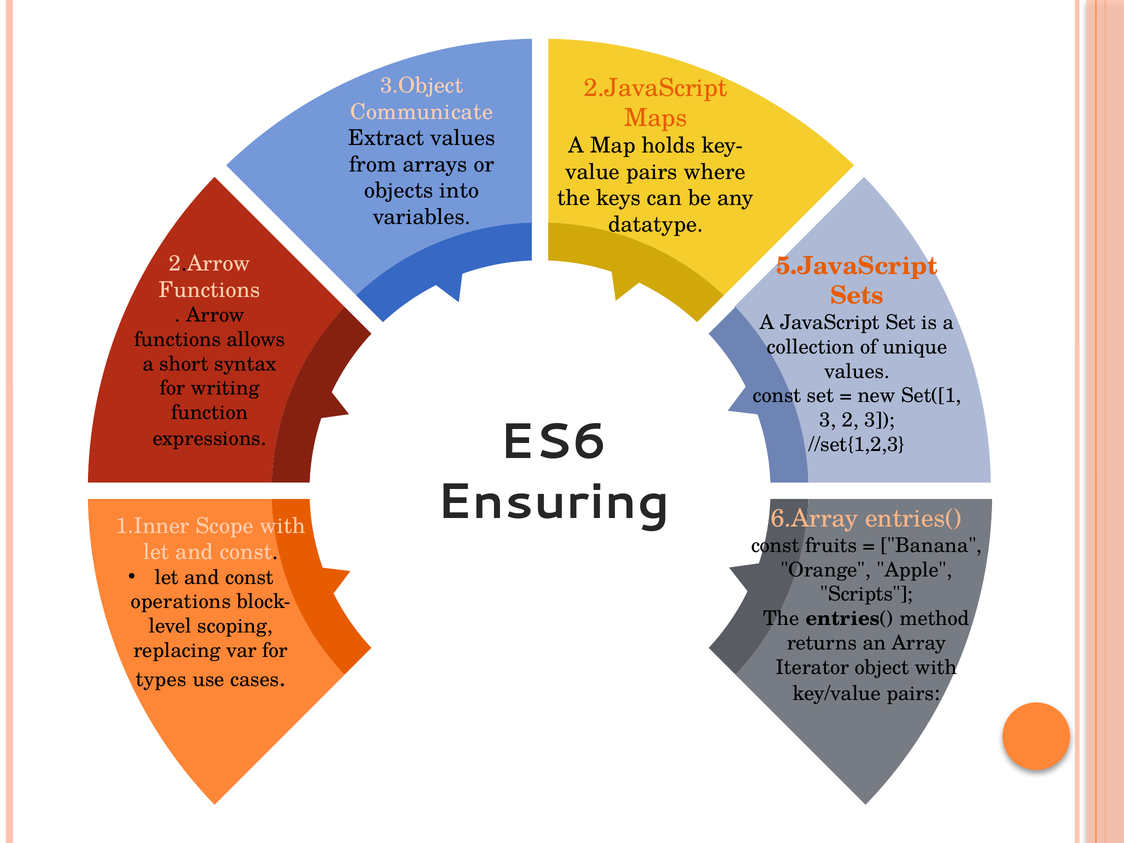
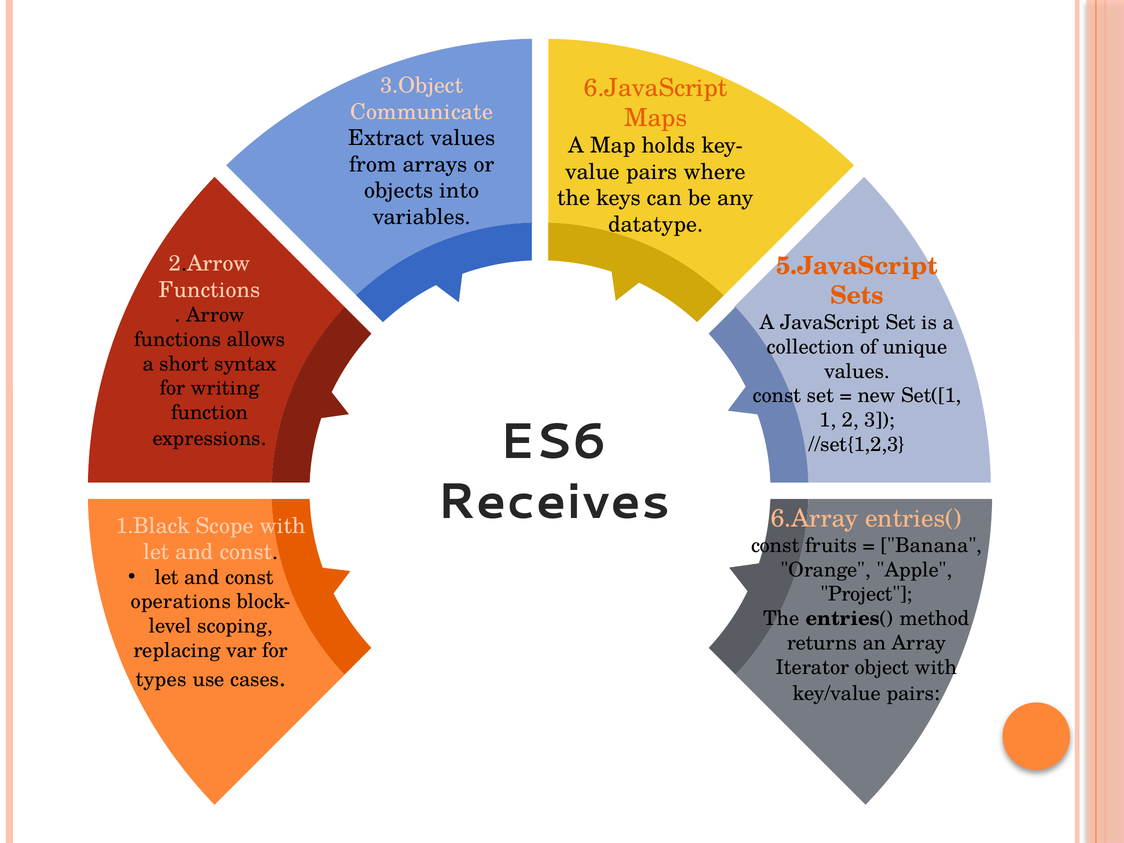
2.JavaScript: 2.JavaScript -> 6.JavaScript (656, 88)
3: 3 -> 1 (828, 420)
Ensuring: Ensuring -> Receives (553, 502)
1.Inner: 1.Inner -> 1.Black (153, 526)
Scripts: Scripts -> Project (867, 594)
